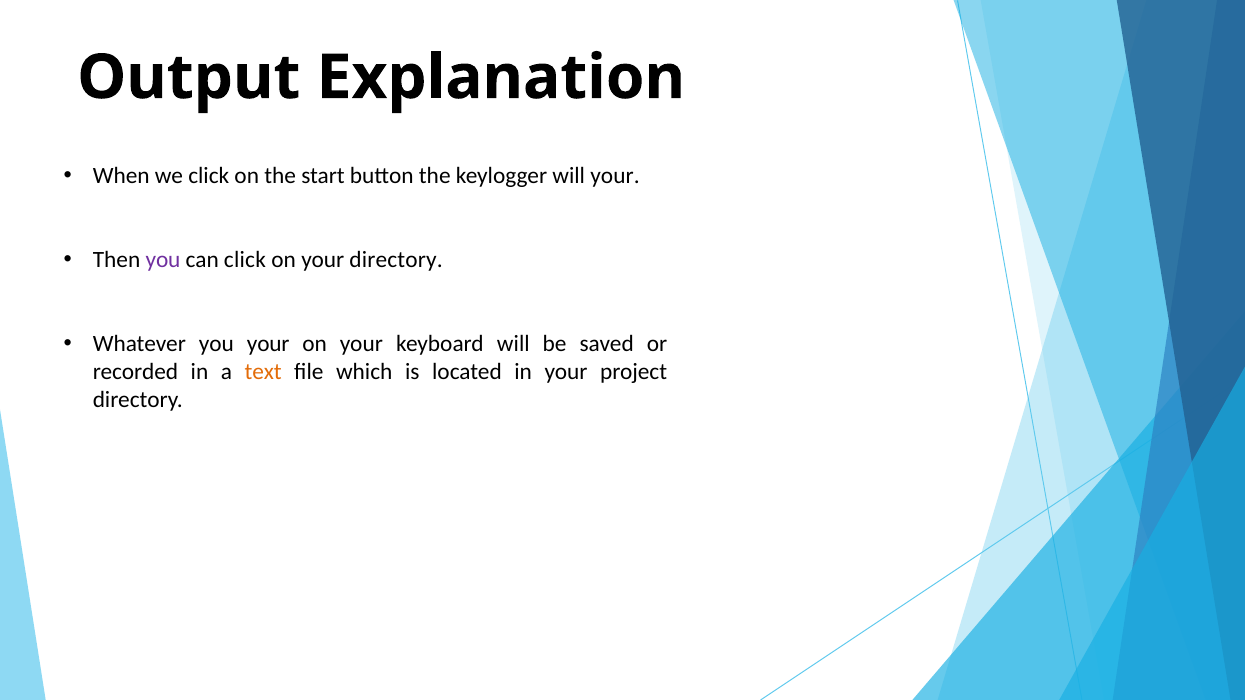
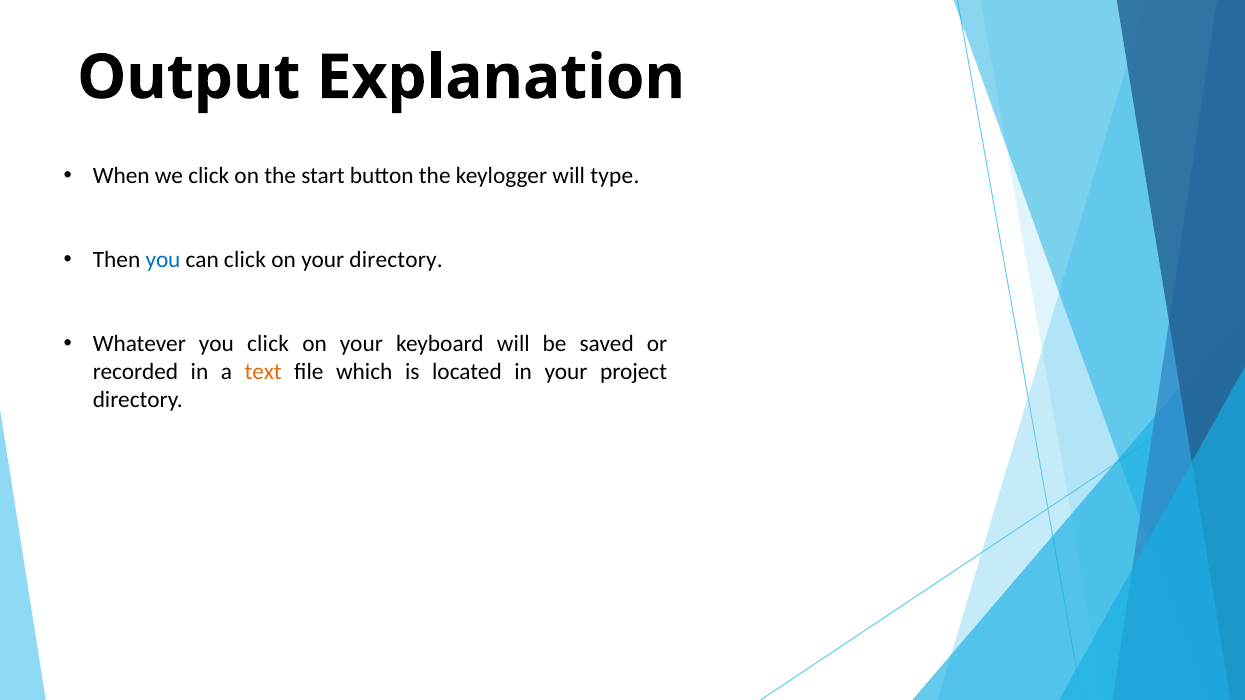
will your: your -> type (615, 176)
you colour: purple -> blue (163, 260)
you your: your -> click (268, 344)
